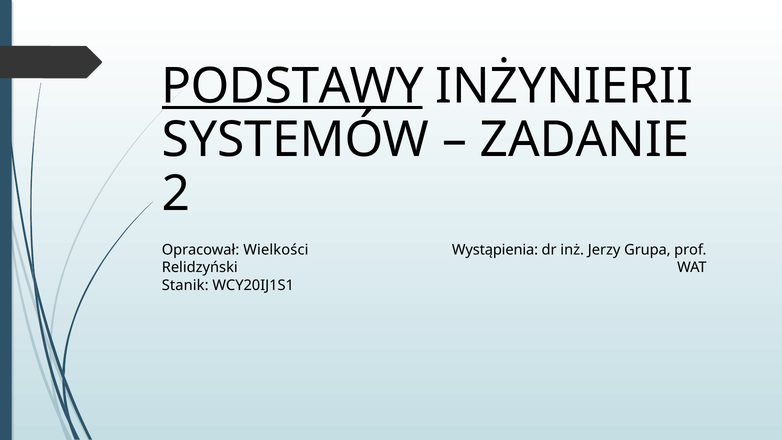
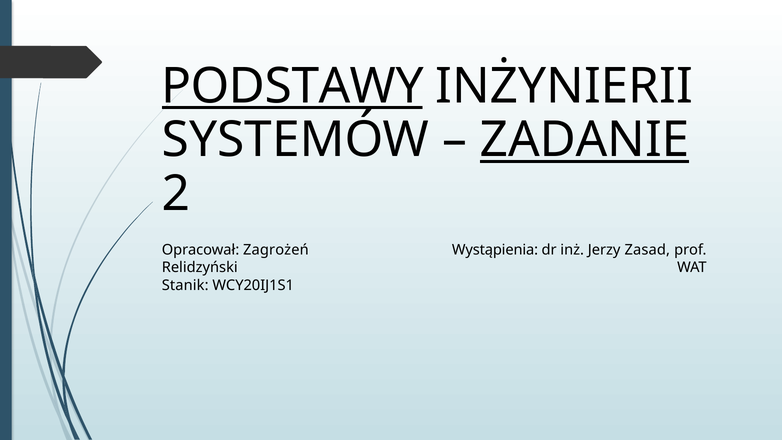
ZADANIE underline: none -> present (585, 140)
Wielkości: Wielkości -> Zagrożeń (276, 250)
Grupa: Grupa -> Zasad (647, 250)
